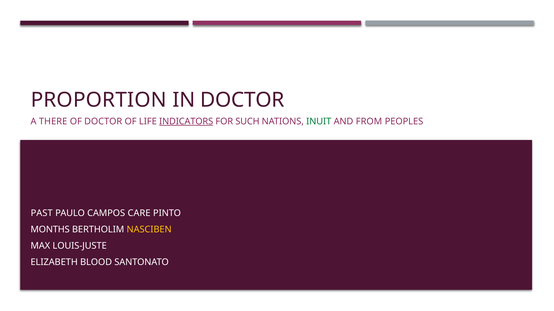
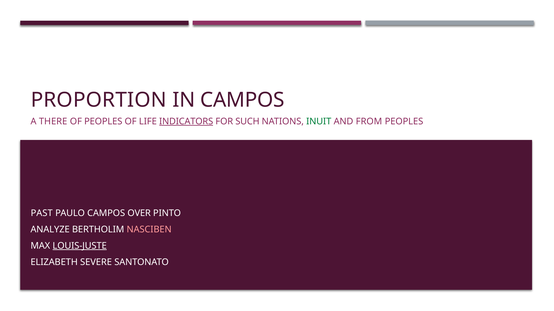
IN DOCTOR: DOCTOR -> CAMPOS (242, 100)
OF DOCTOR: DOCTOR -> PEOPLES (103, 122)
CARE: CARE -> OVER (139, 213)
MONTHS: MONTHS -> ANALYZE (50, 230)
NASCIBEN colour: yellow -> pink (149, 230)
LOUIS-JUSTE underline: none -> present (80, 246)
BLOOD: BLOOD -> SEVERE (96, 263)
